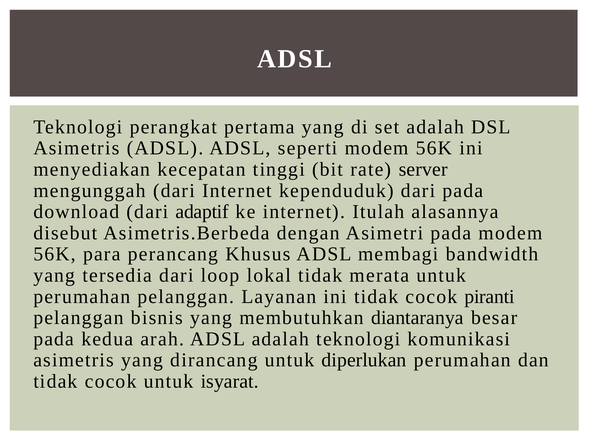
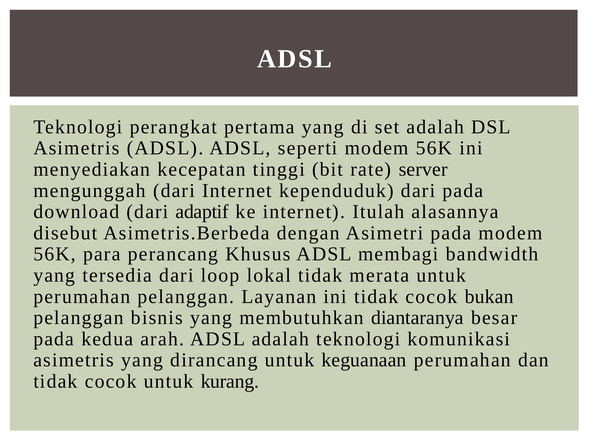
piranti: piranti -> bukan (489, 296)
diperlukan: diperlukan -> keguanaan (364, 360)
isyarat: isyarat -> kurang (230, 381)
